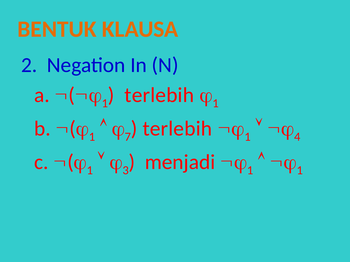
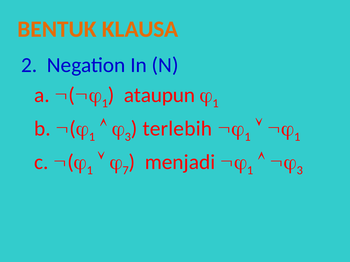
terlebih: terlebih -> ataupun (159, 95)
7: 7 -> 3 (128, 137)
4: 4 -> 1 (297, 137)
3: 3 -> 7 (126, 171)
1: 1 -> 3 (300, 171)
